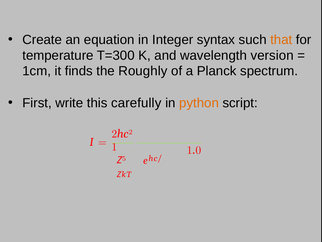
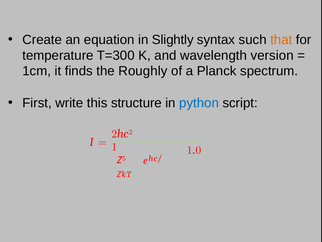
Integer: Integer -> Slightly (173, 40)
carefully: carefully -> structure (136, 103)
python colour: orange -> blue (199, 103)
